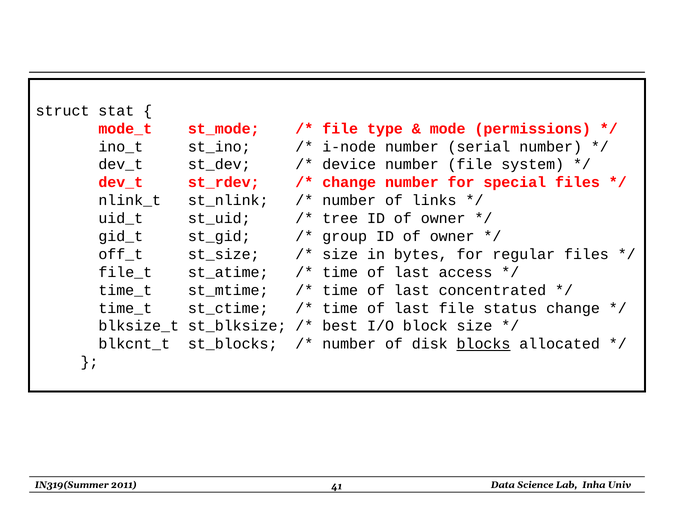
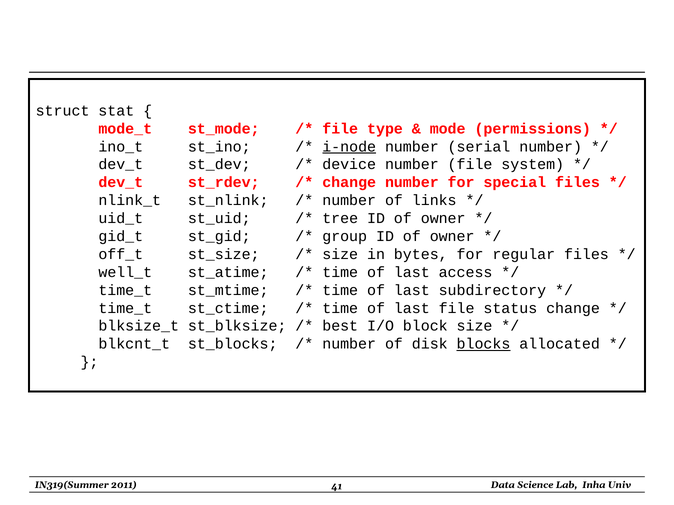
i-node underline: none -> present (349, 147)
file_t: file_t -> well_t (125, 272)
concentrated: concentrated -> subdirectory (492, 290)
